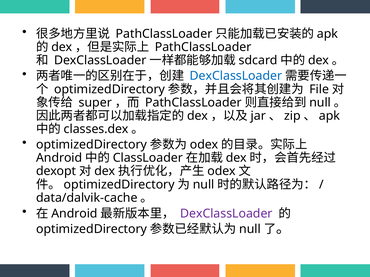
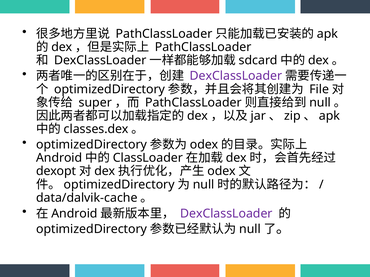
DexClassLoader colour: blue -> purple (236, 76)
